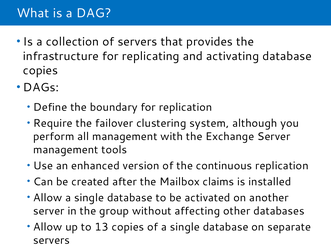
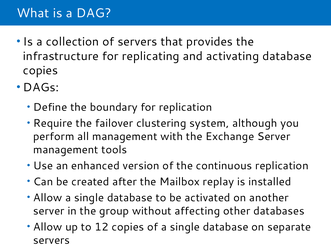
claims: claims -> replay (218, 182)
13: 13 -> 12 (102, 227)
